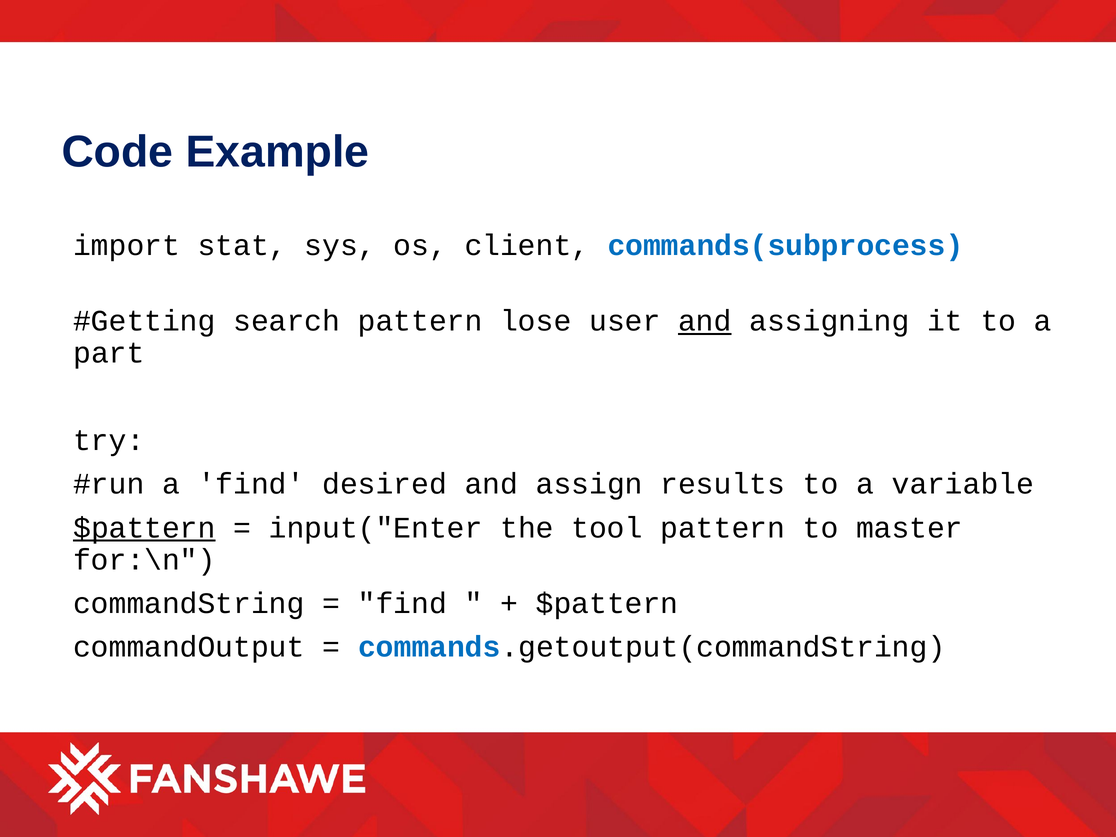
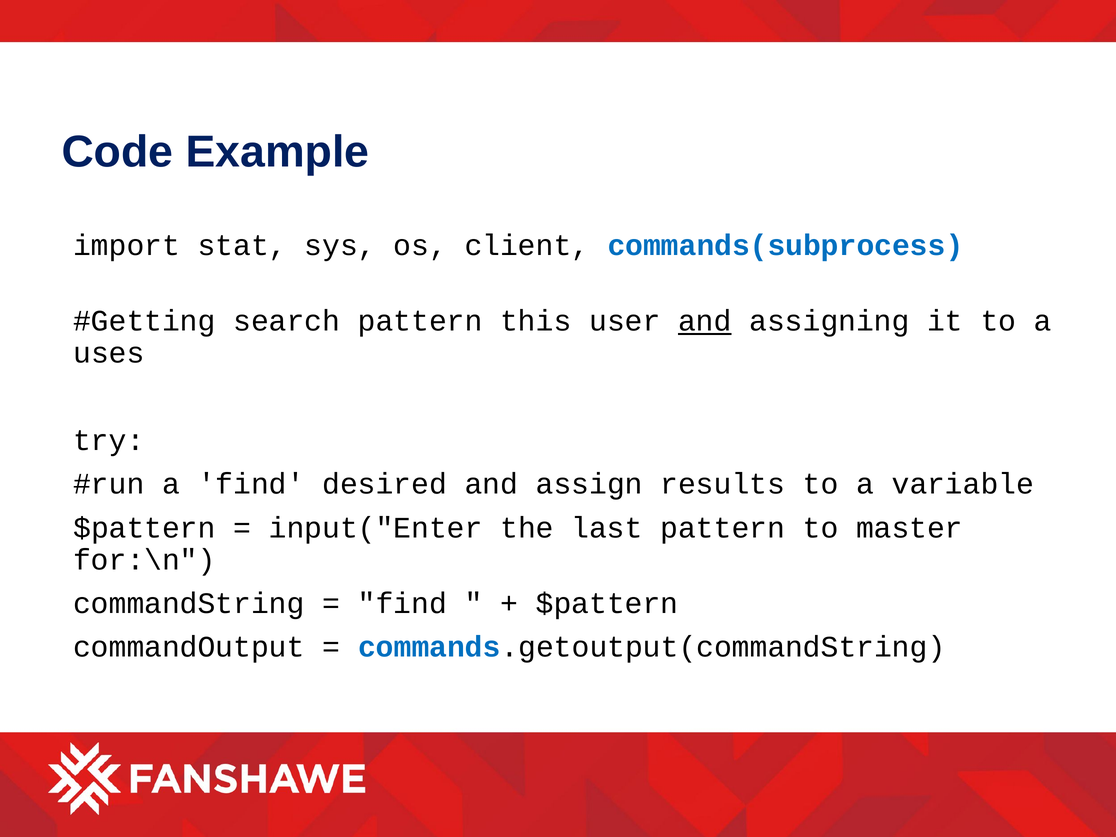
lose: lose -> this (536, 321)
part: part -> uses (109, 353)
$pattern underline: present -> none (144, 528)
tool: tool -> last (607, 528)
